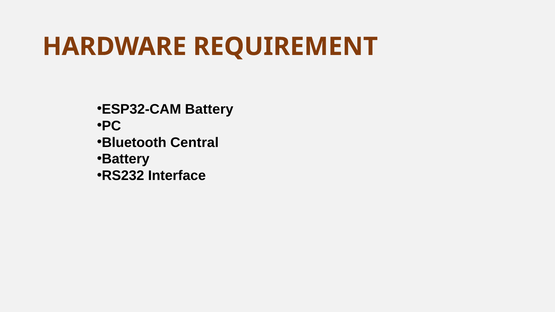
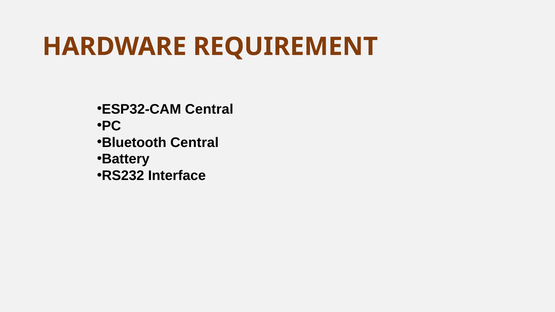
ESP32-CAM Battery: Battery -> Central (209, 109)
